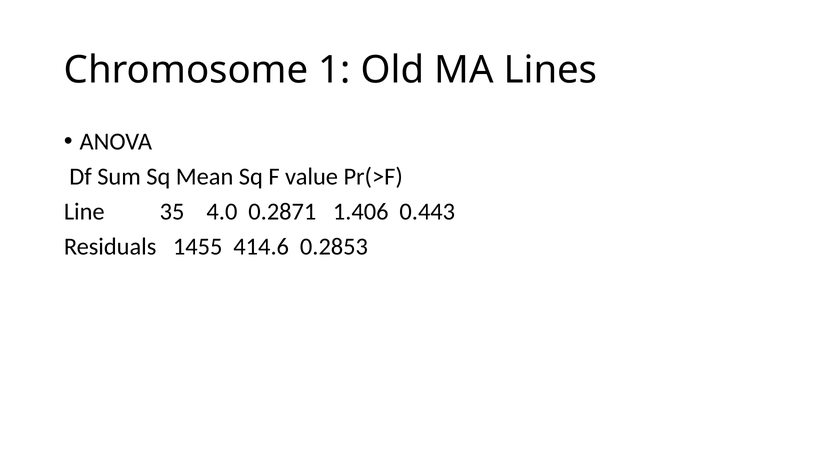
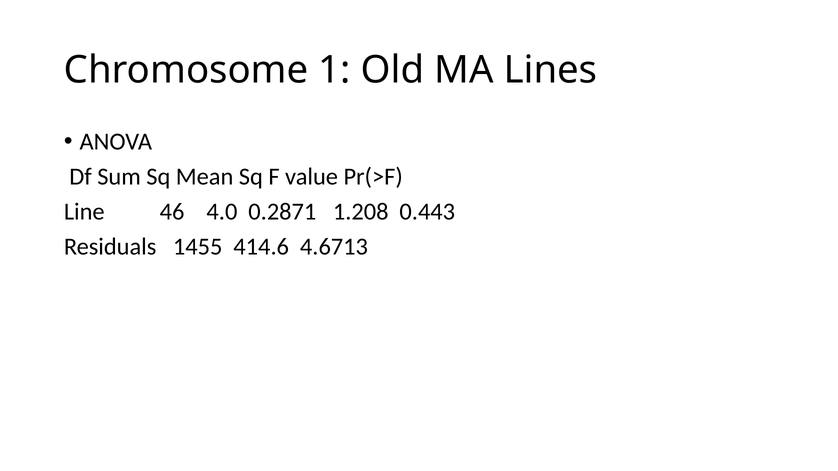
35: 35 -> 46 (172, 212)
1.406: 1.406 -> 1.208 (361, 212)
0.2853: 0.2853 -> 4.6713 (334, 247)
